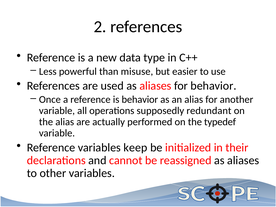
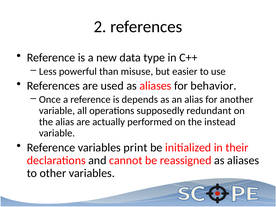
is behavior: behavior -> depends (140, 100)
typedef: typedef -> instead (220, 122)
keep: keep -> print (135, 148)
